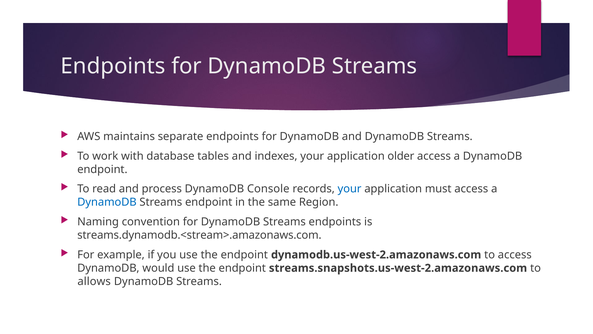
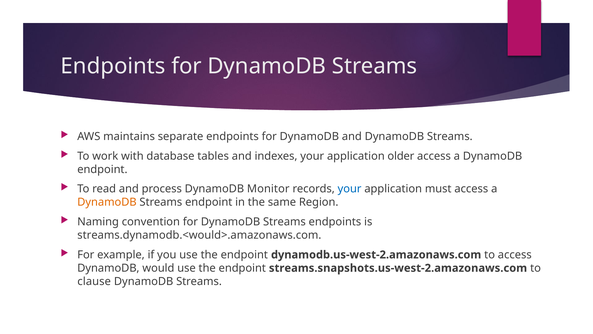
Console: Console -> Monitor (268, 189)
DynamoDB colour: blue -> orange (107, 202)
streams.dynamodb.<stream>.amazonaws.com: streams.dynamodb.<stream>.amazonaws.com -> streams.dynamodb.<would>.amazonaws.com (199, 235)
allows: allows -> clause (94, 281)
